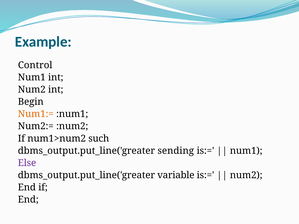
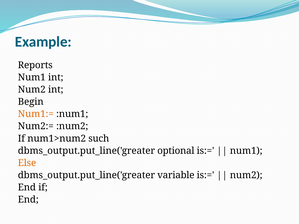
Control: Control -> Reports (35, 65)
sending: sending -> optional (176, 151)
Else colour: purple -> orange (27, 163)
